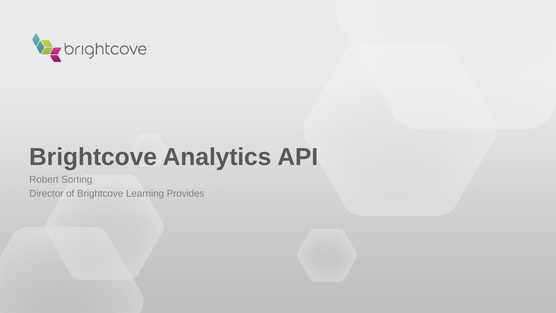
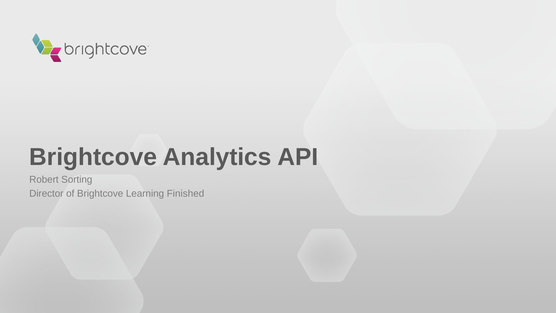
Provides: Provides -> Finished (185, 193)
